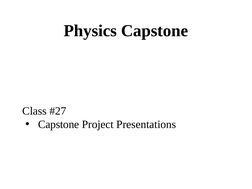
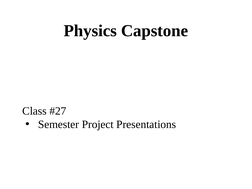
Capstone: Capstone -> Semester (59, 124)
